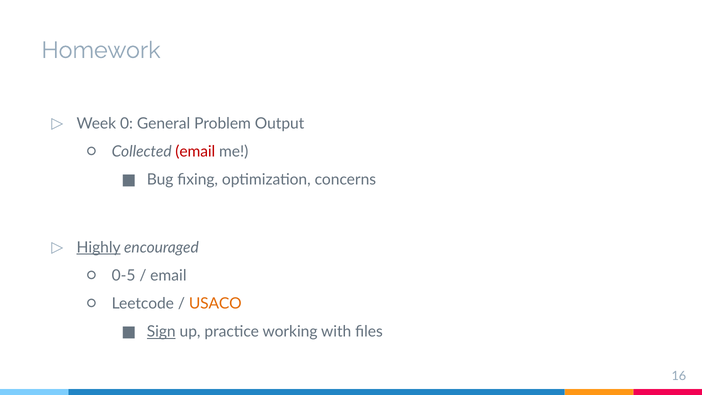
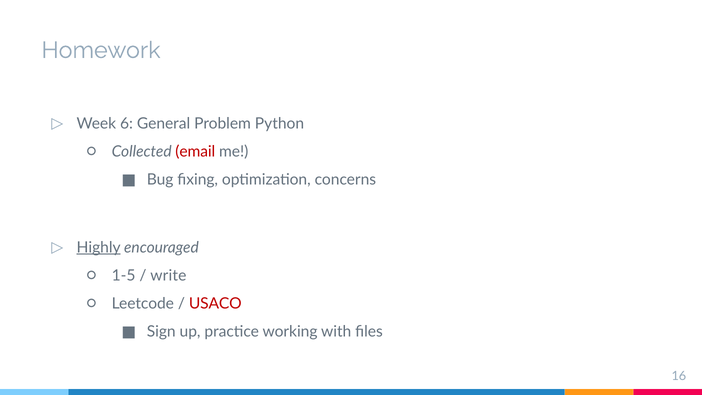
0: 0 -> 6 (127, 123)
Output: Output -> Python (280, 123)
0-5: 0-5 -> 1-5 (124, 275)
email: email -> write (168, 275)
USACO colour: orange -> red (215, 304)
Sign underline: present -> none (161, 332)
